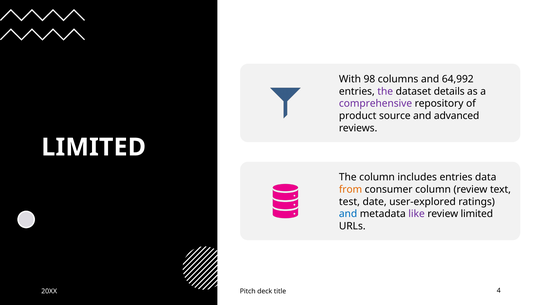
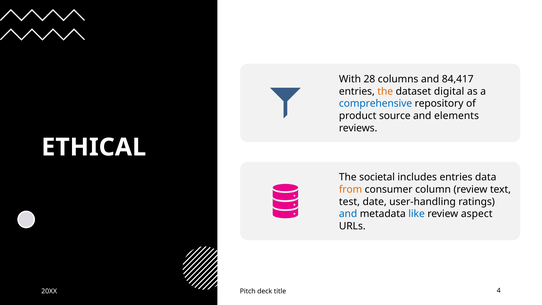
98: 98 -> 28 (369, 79)
64,992: 64,992 -> 84,417 (458, 79)
the colour: purple -> orange (385, 91)
details: details -> digital (449, 91)
comprehensive colour: purple -> blue (376, 104)
advanced: advanced -> elements (457, 116)
LIMITED: LIMITED -> ETHICAL (94, 147)
The column: column -> societal (377, 177)
user-explored: user-explored -> user-handling (423, 202)
like colour: purple -> blue (417, 214)
review limited: limited -> aspect (477, 214)
